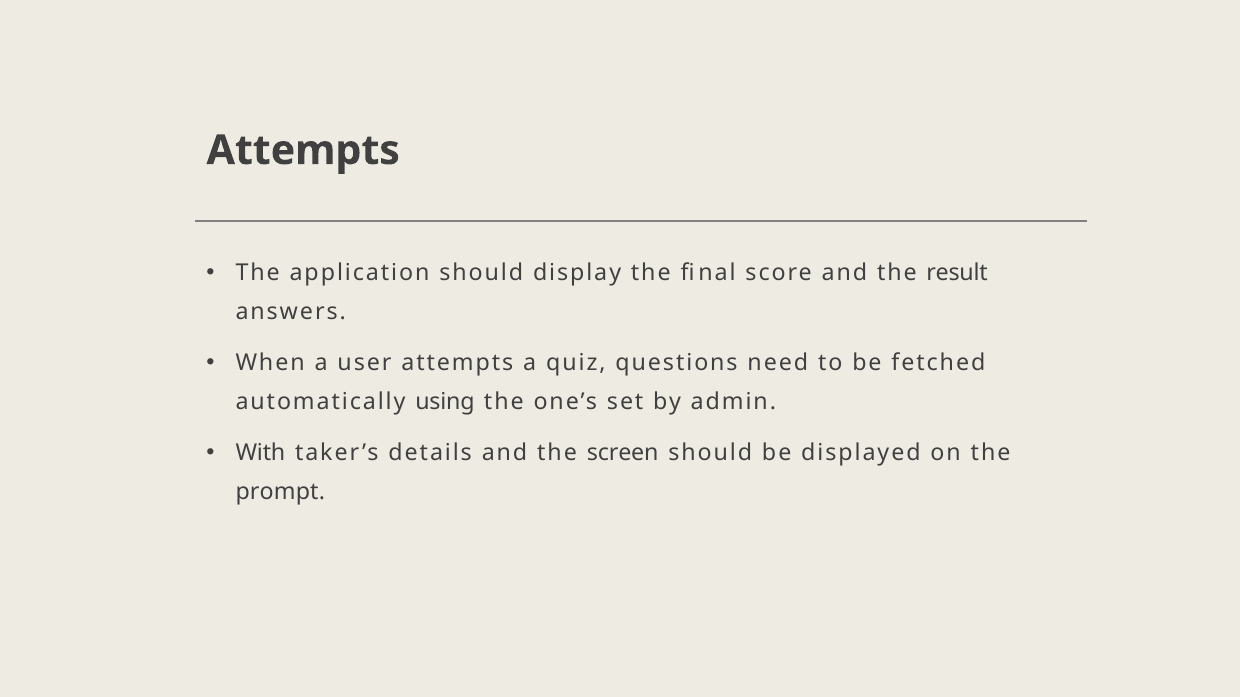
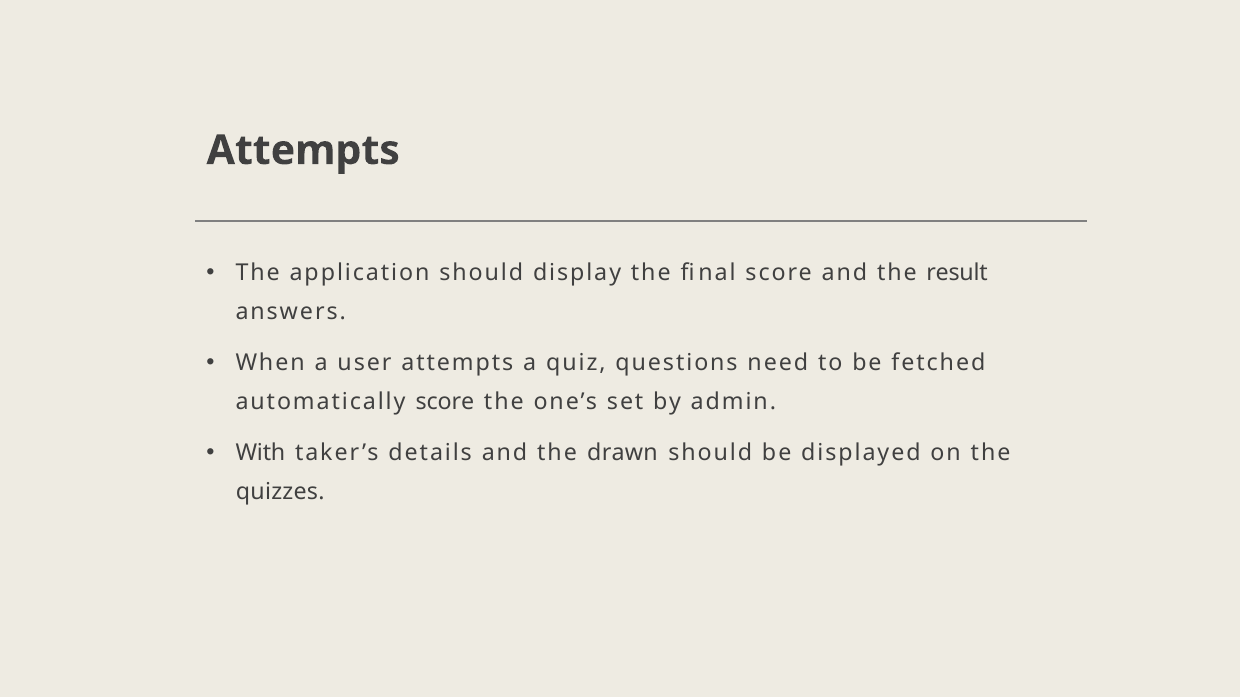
automatically using: using -> score (445, 402)
screen: screen -> drawn (622, 453)
prompt: prompt -> quizzes (280, 492)
